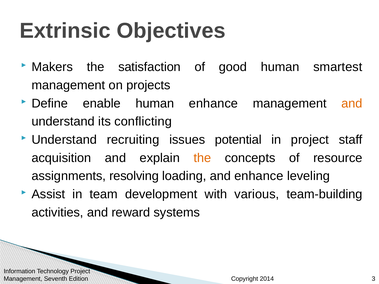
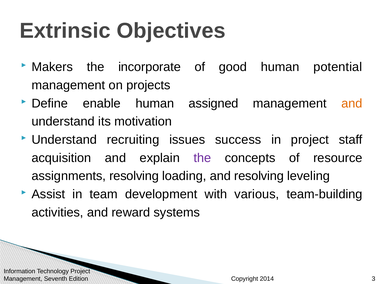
satisfaction: satisfaction -> incorporate (150, 67)
smartest: smartest -> potential (338, 67)
human enhance: enhance -> assigned (214, 103)
conflicting: conflicting -> motivation (143, 122)
potential: potential -> success (238, 140)
the colour: orange -> purple (202, 158)
and enhance: enhance -> resolving (259, 176)
